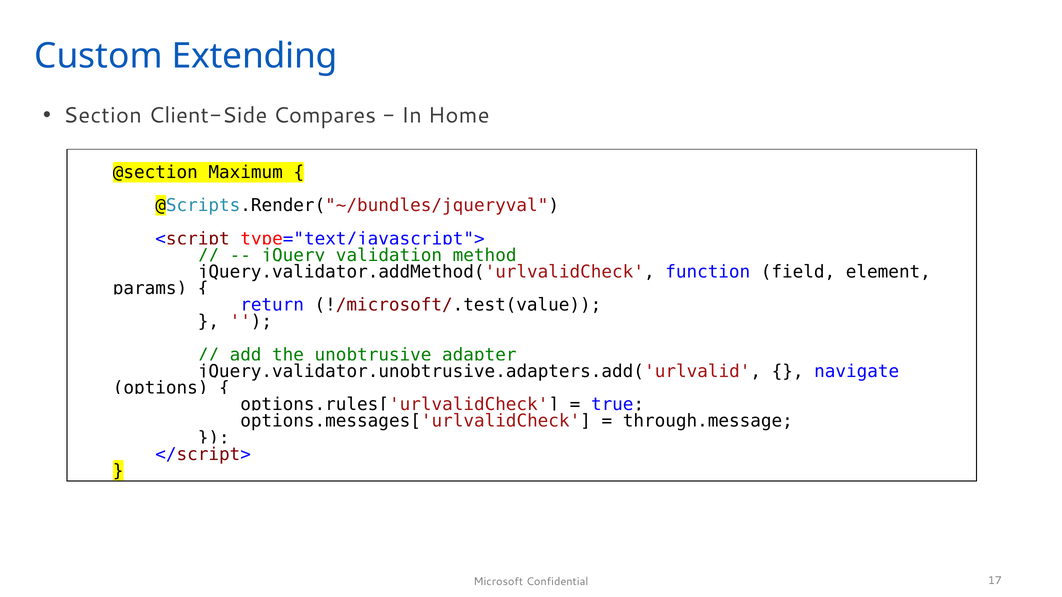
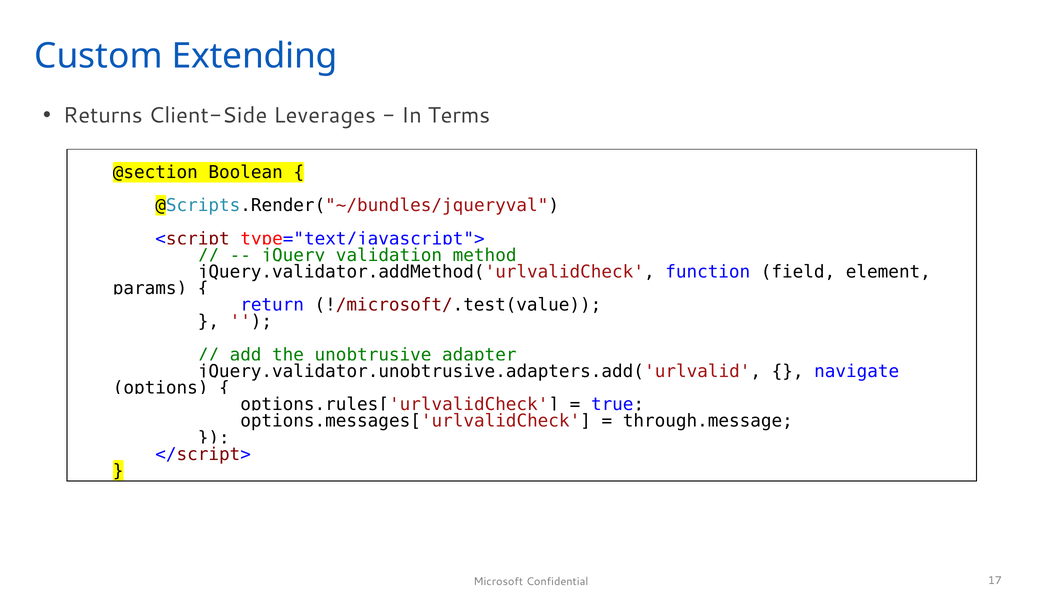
Section: Section -> Returns (103, 115)
Compares: Compares -> Leverages (325, 115)
Home: Home -> Terms (459, 115)
Maximum: Maximum -> Boolean (246, 173)
